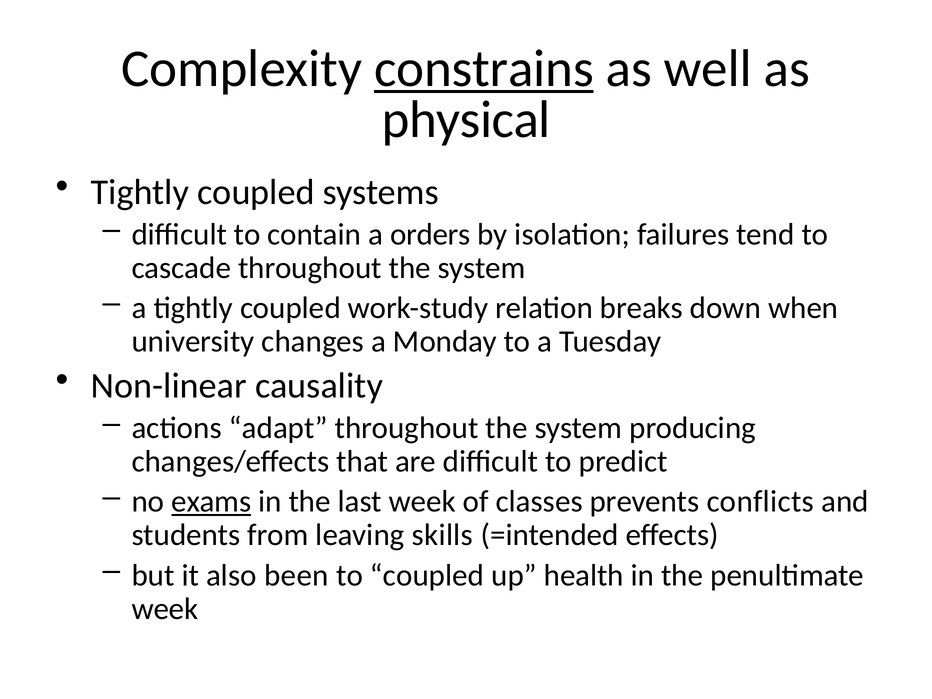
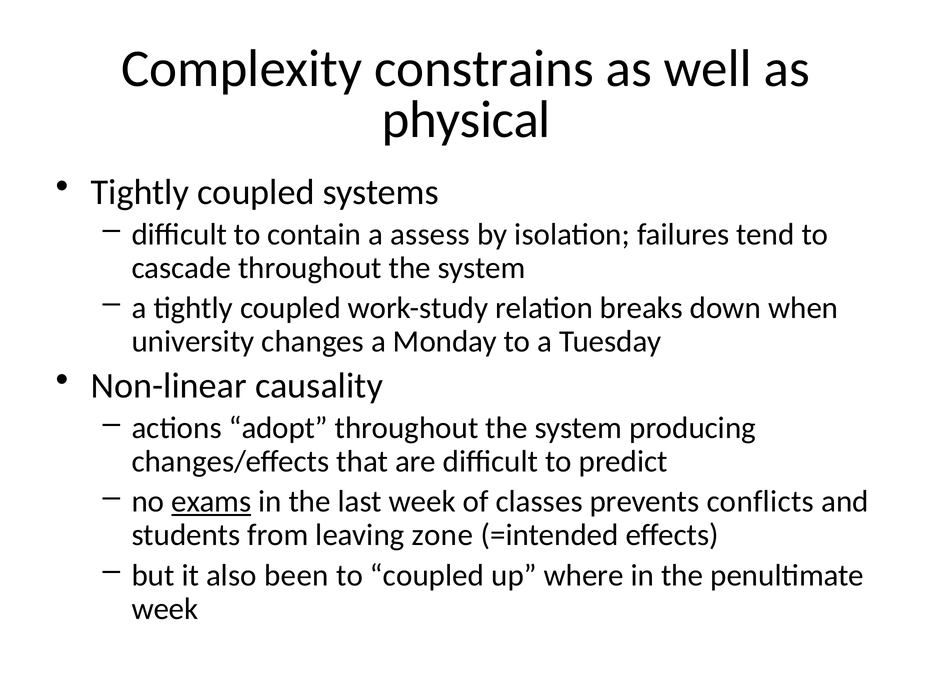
constrains underline: present -> none (484, 69)
orders: orders -> assess (430, 234)
adapt: adapt -> adopt (278, 428)
skills: skills -> zone (442, 535)
health: health -> where (584, 575)
